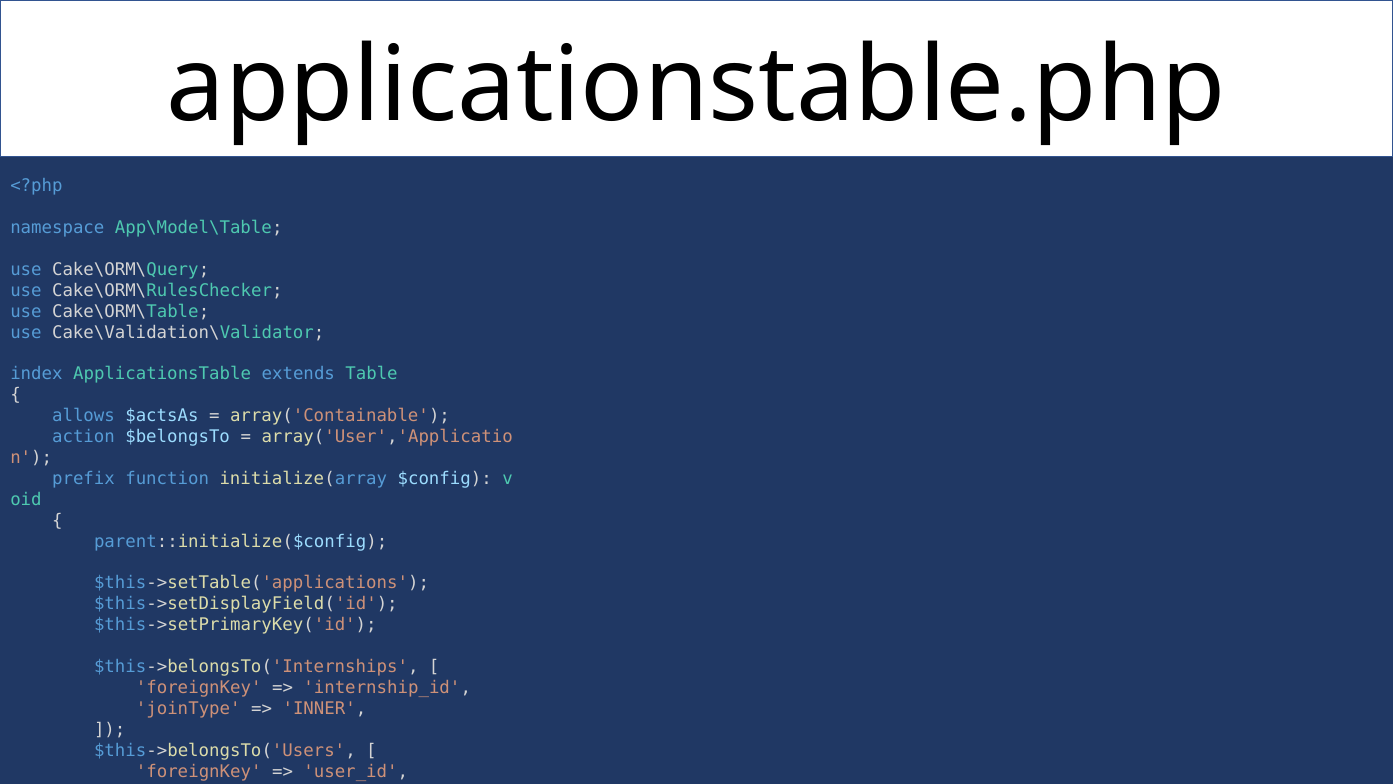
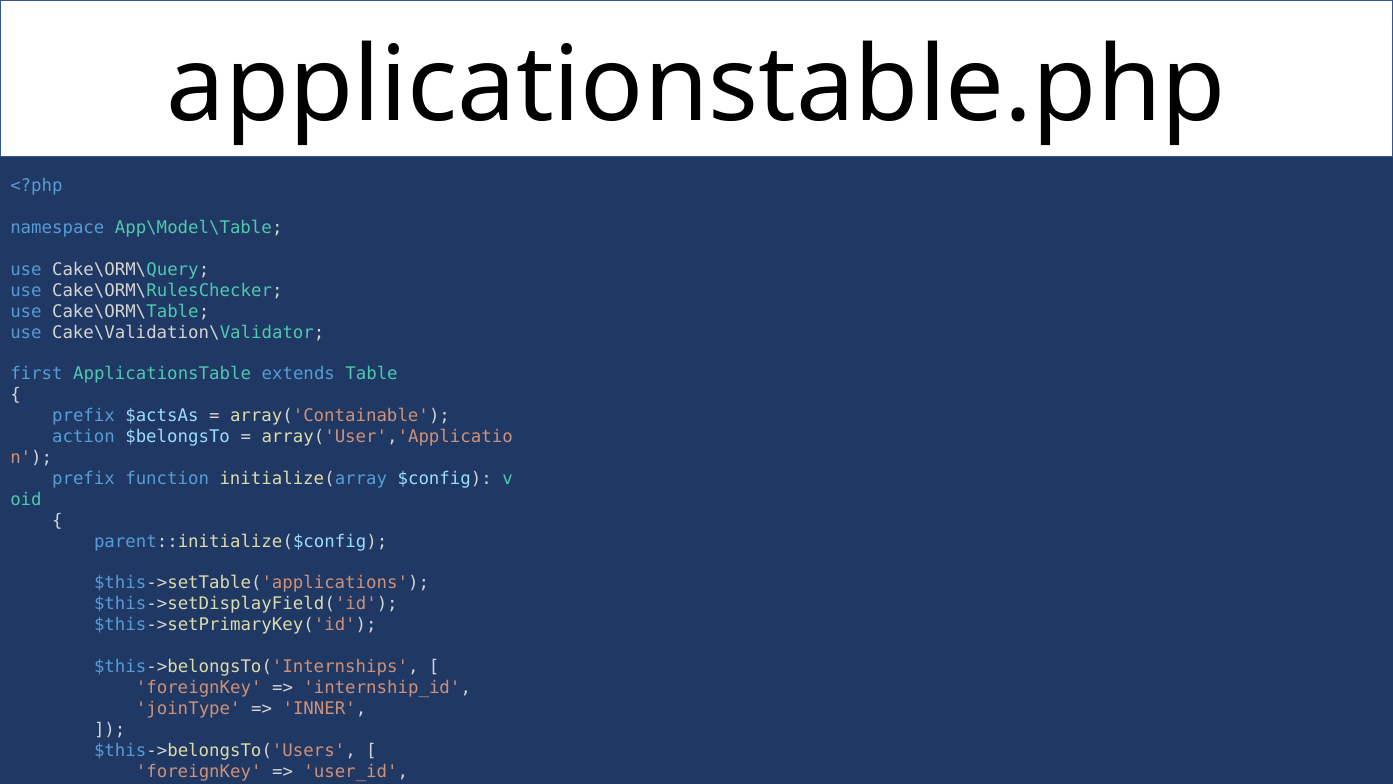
index: index -> first (36, 374)
allows: allows -> prefix (83, 416)
